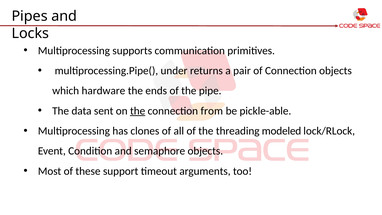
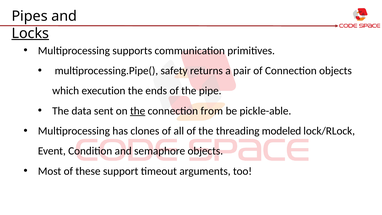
Locks underline: none -> present (30, 33)
under: under -> safety (174, 71)
hardware: hardware -> execution (103, 91)
